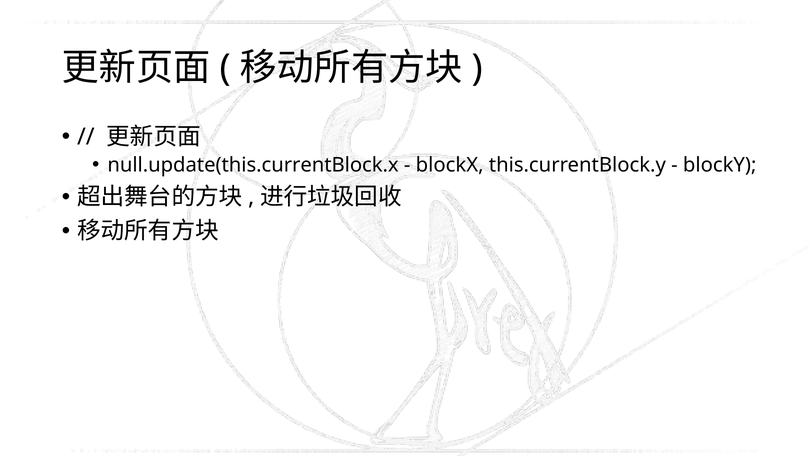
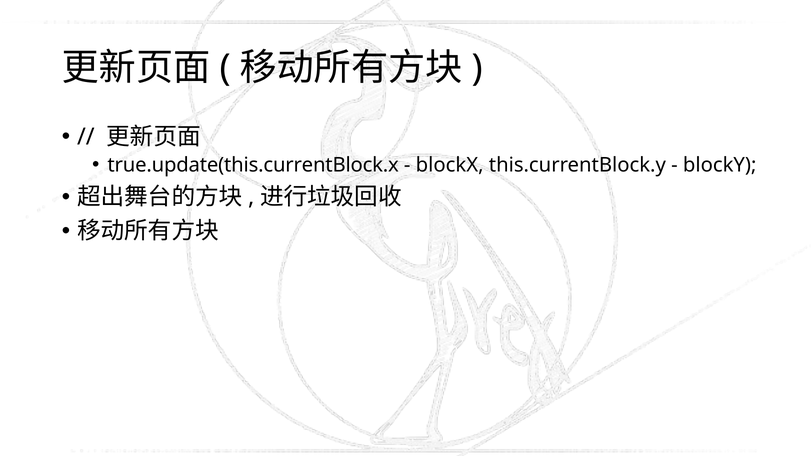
null.update(this.currentBlock.x: null.update(this.currentBlock.x -> true.update(this.currentBlock.x (253, 165)
